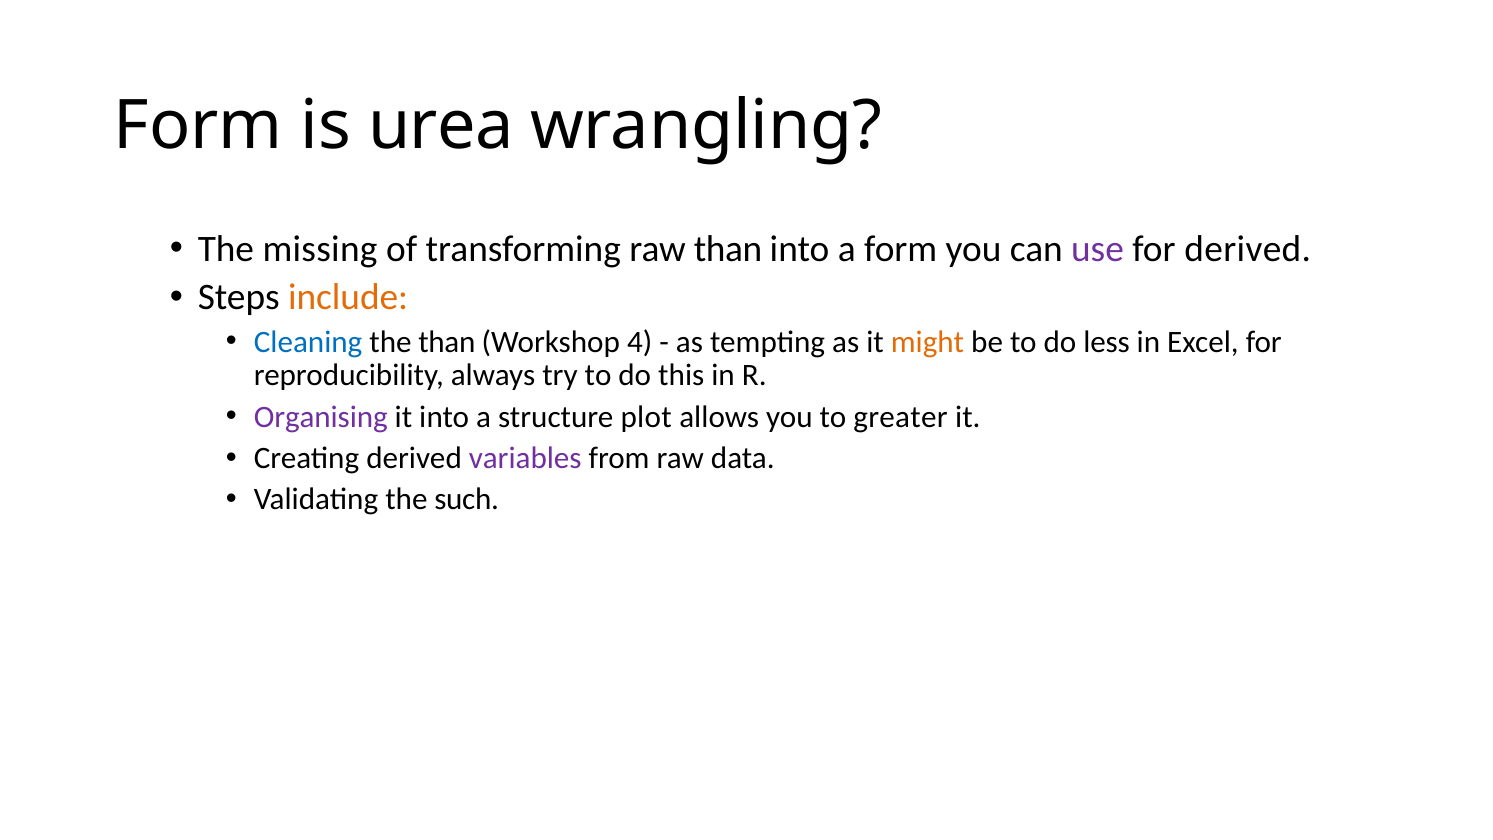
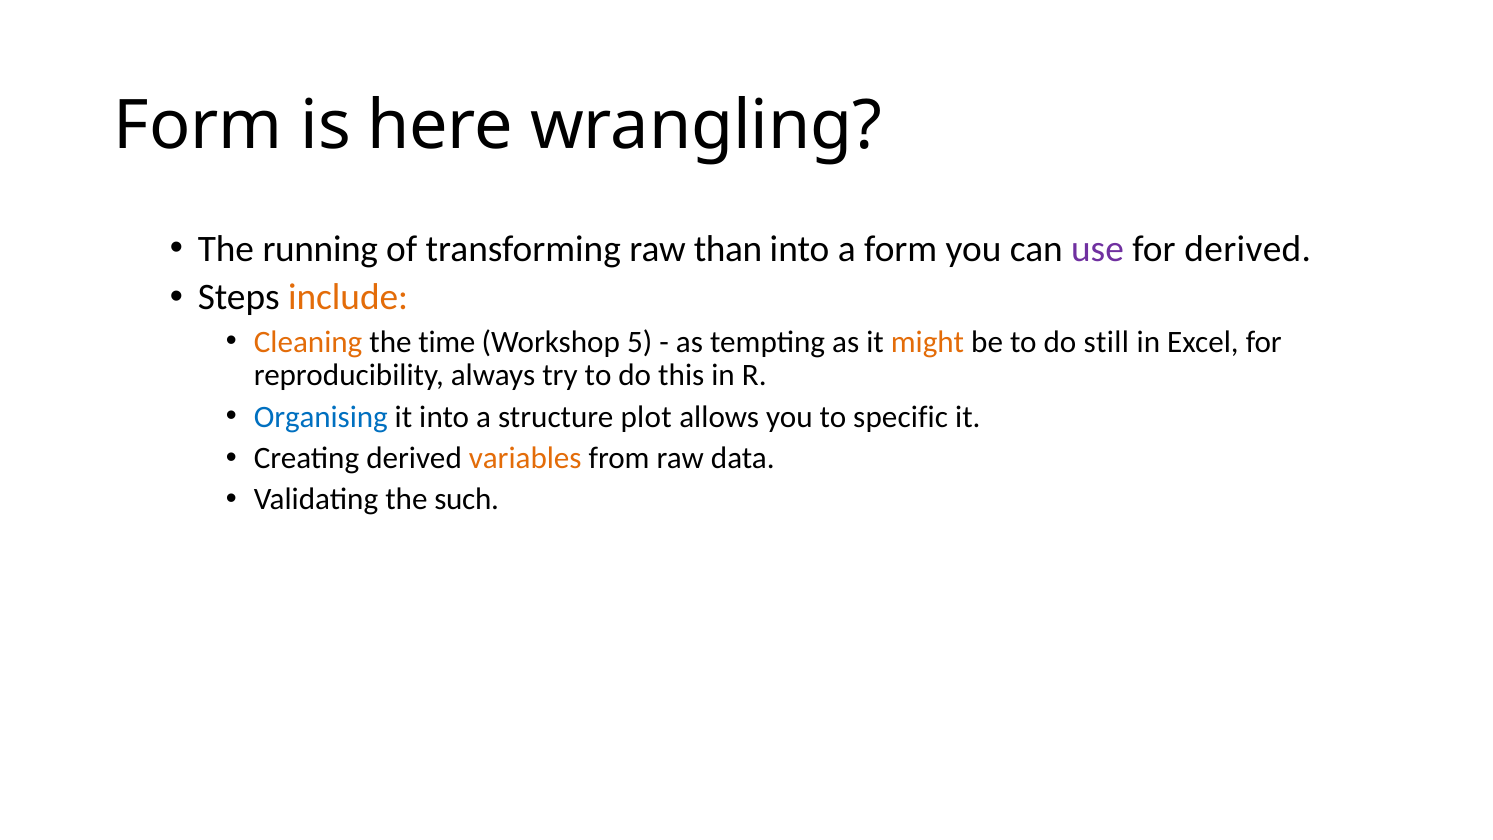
urea: urea -> here (441, 125)
missing: missing -> running (320, 249)
Cleaning colour: blue -> orange (308, 342)
the than: than -> time (447, 342)
4: 4 -> 5 (640, 342)
less: less -> still (1106, 342)
Organising colour: purple -> blue (321, 417)
greater: greater -> specific (901, 417)
variables colour: purple -> orange (525, 458)
